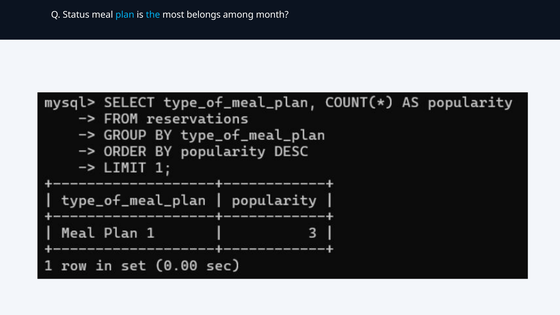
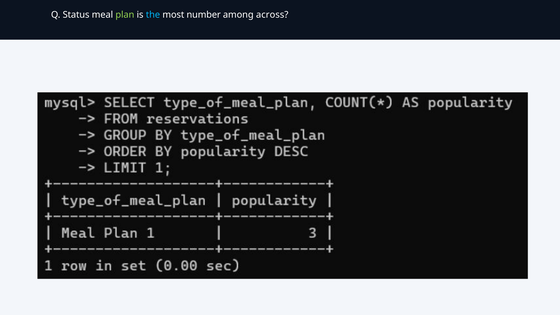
plan colour: light blue -> light green (125, 15)
belongs: belongs -> number (204, 15)
month: month -> across (272, 15)
